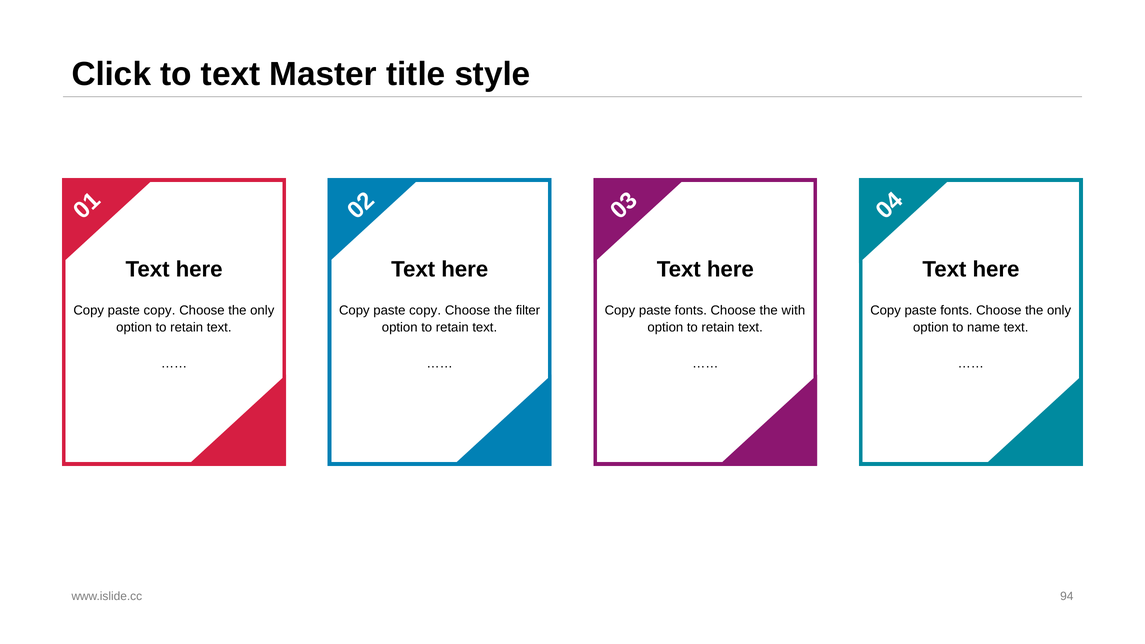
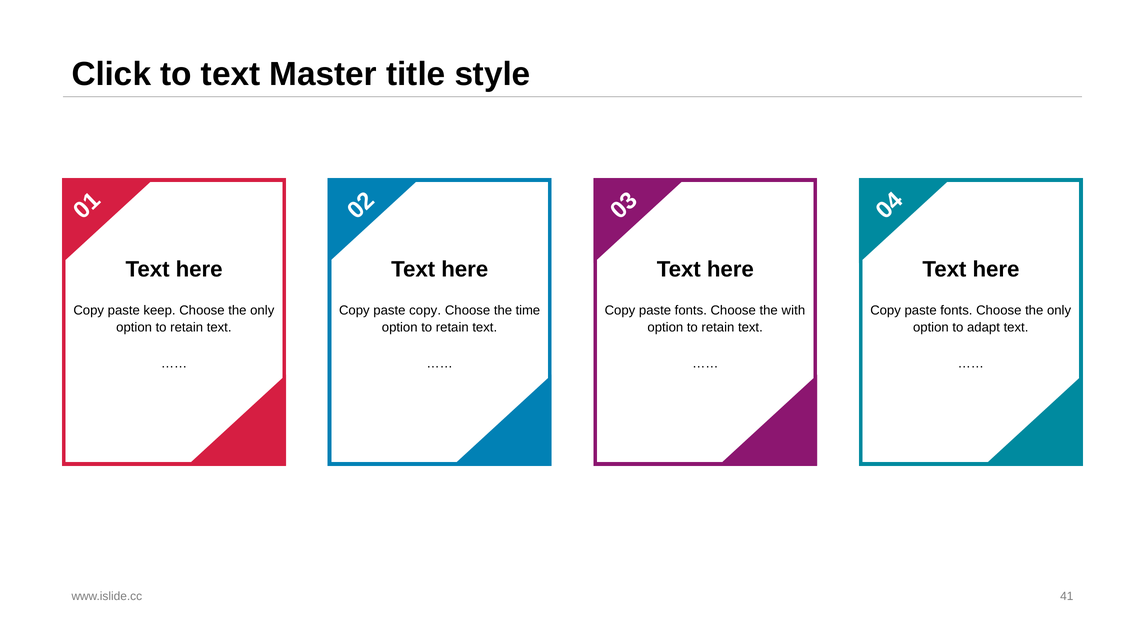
copy: copy -> keep (160, 310)
filter: filter -> time (528, 310)
name: name -> adapt (983, 327)
94: 94 -> 41 (1067, 597)
